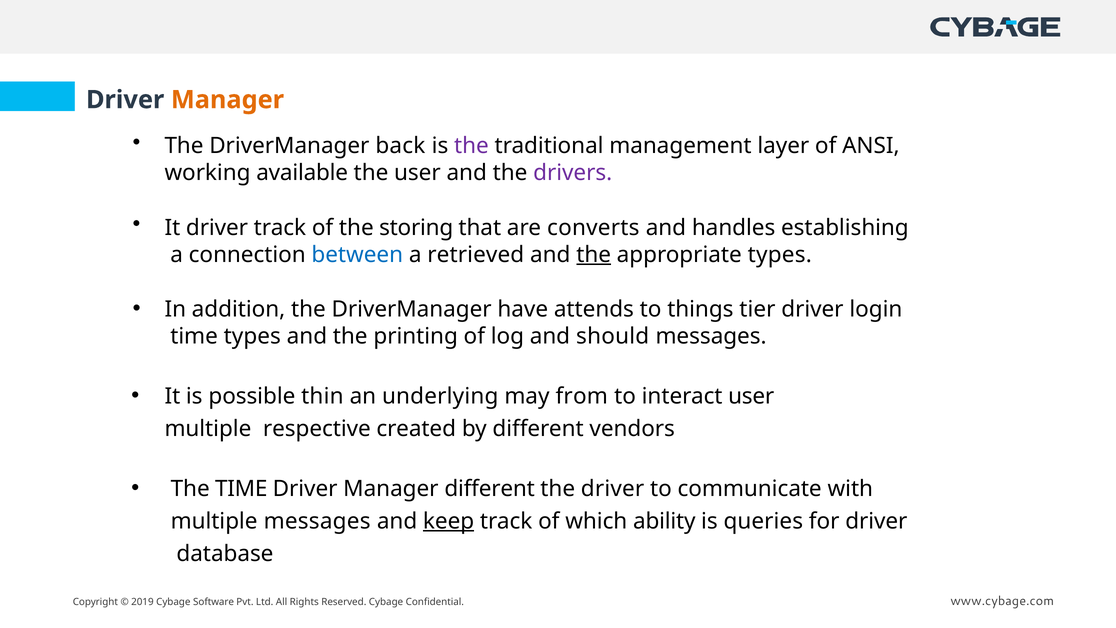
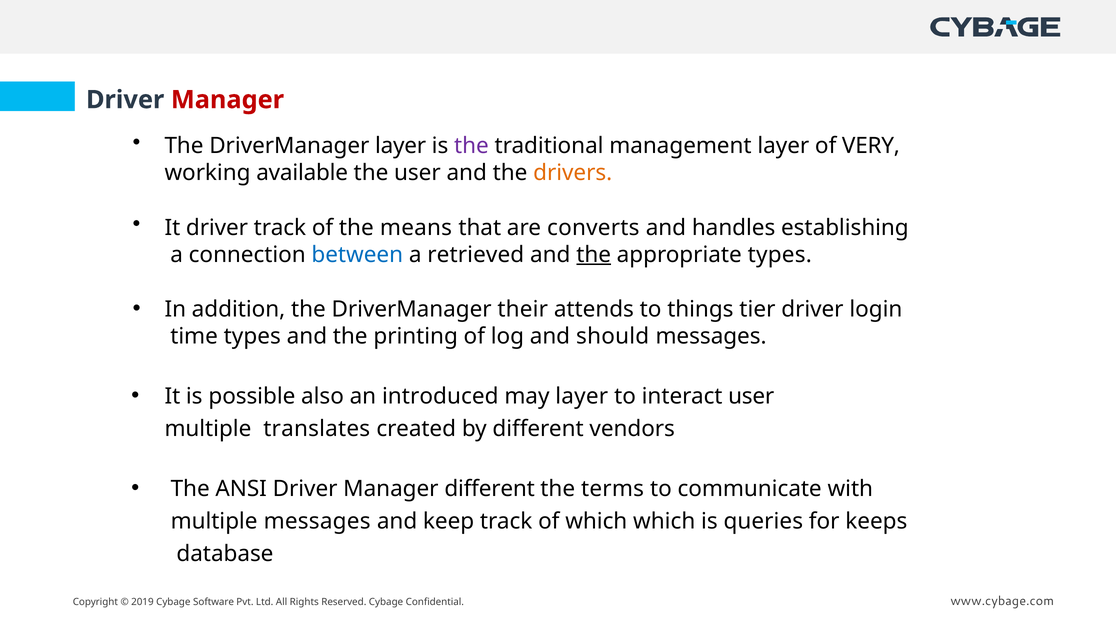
Manager colour: orange -> red (227, 100)
DriverManager back: back -> layer (401, 146)
ANSI: ANSI -> VERY (871, 146)
drivers colour: purple -> orange (573, 173)
storing: storing -> means (416, 228)
have: have -> their (523, 309)
thin: thin -> also (322, 396)
underlying: underlying -> introduced (440, 396)
may from: from -> layer (582, 396)
respective: respective -> translates (317, 429)
The TIME: TIME -> ANSI (241, 489)
the driver: driver -> terms (613, 489)
keep underline: present -> none (449, 521)
which ability: ability -> which (664, 521)
for driver: driver -> keeps (876, 521)
